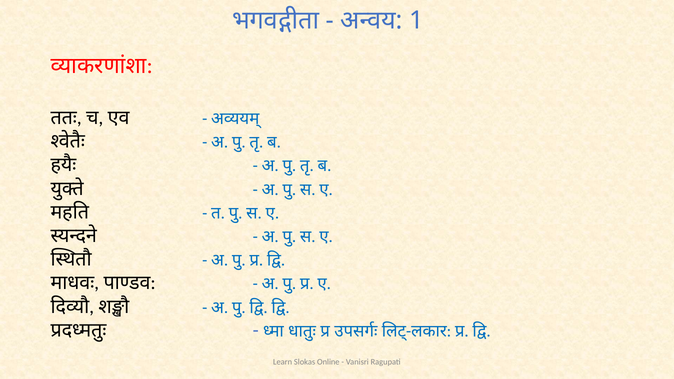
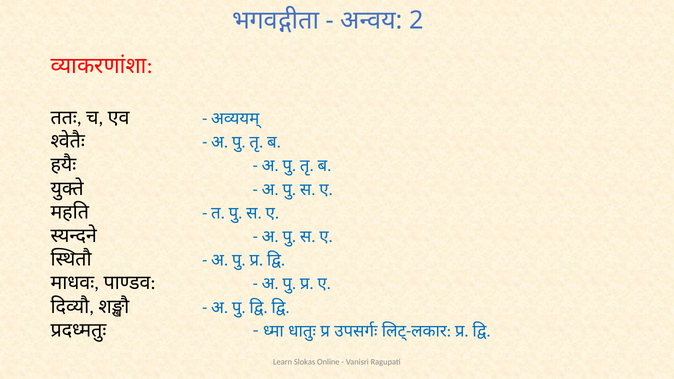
1: 1 -> 2 (416, 20)
